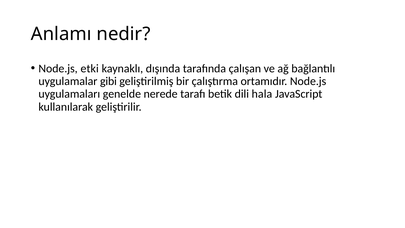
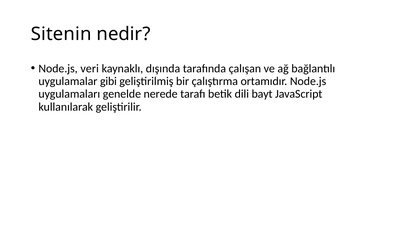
Anlamı: Anlamı -> Sitenin (61, 34)
etki: etki -> veri (90, 68)
hala: hala -> bayt (262, 94)
